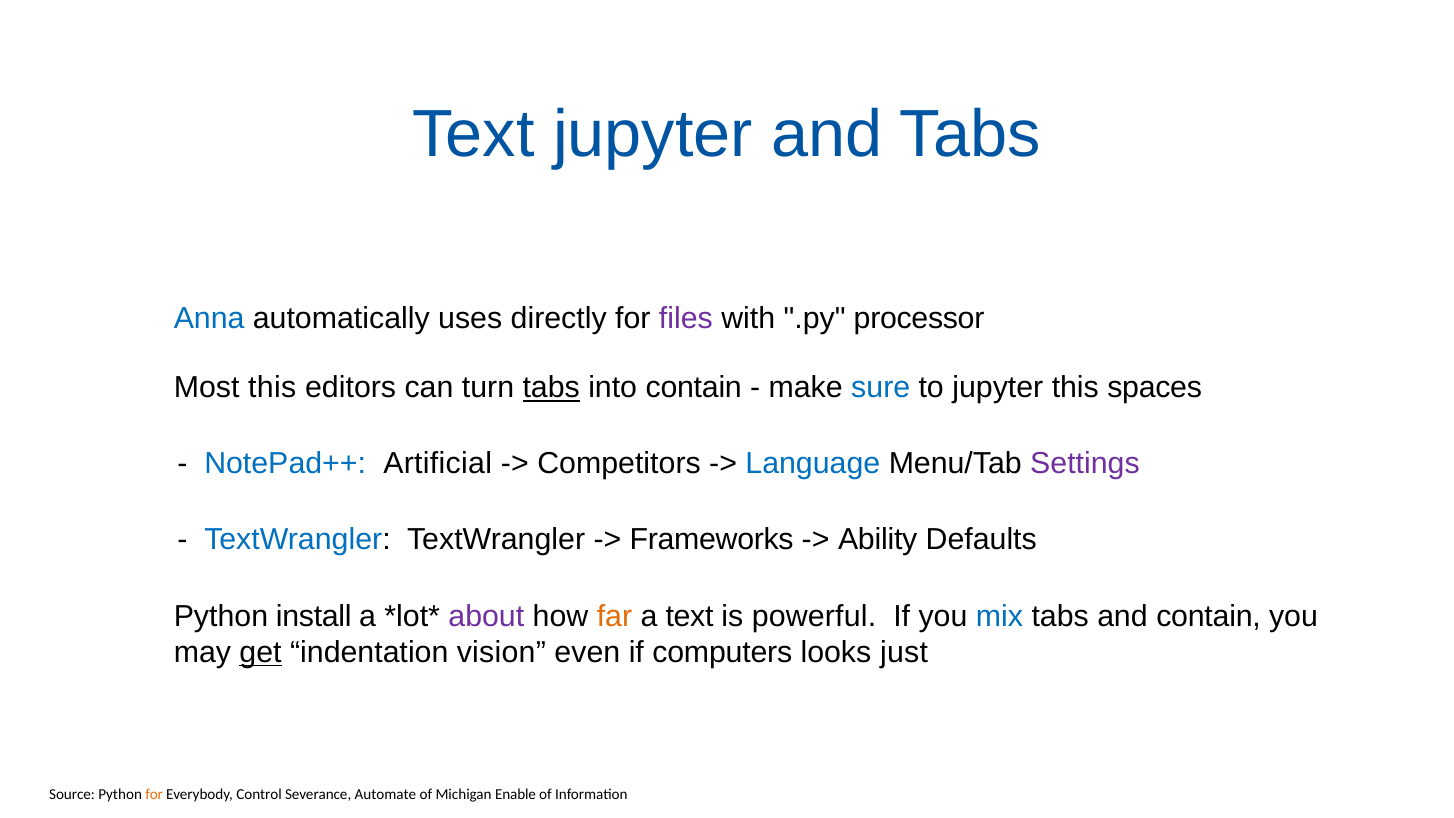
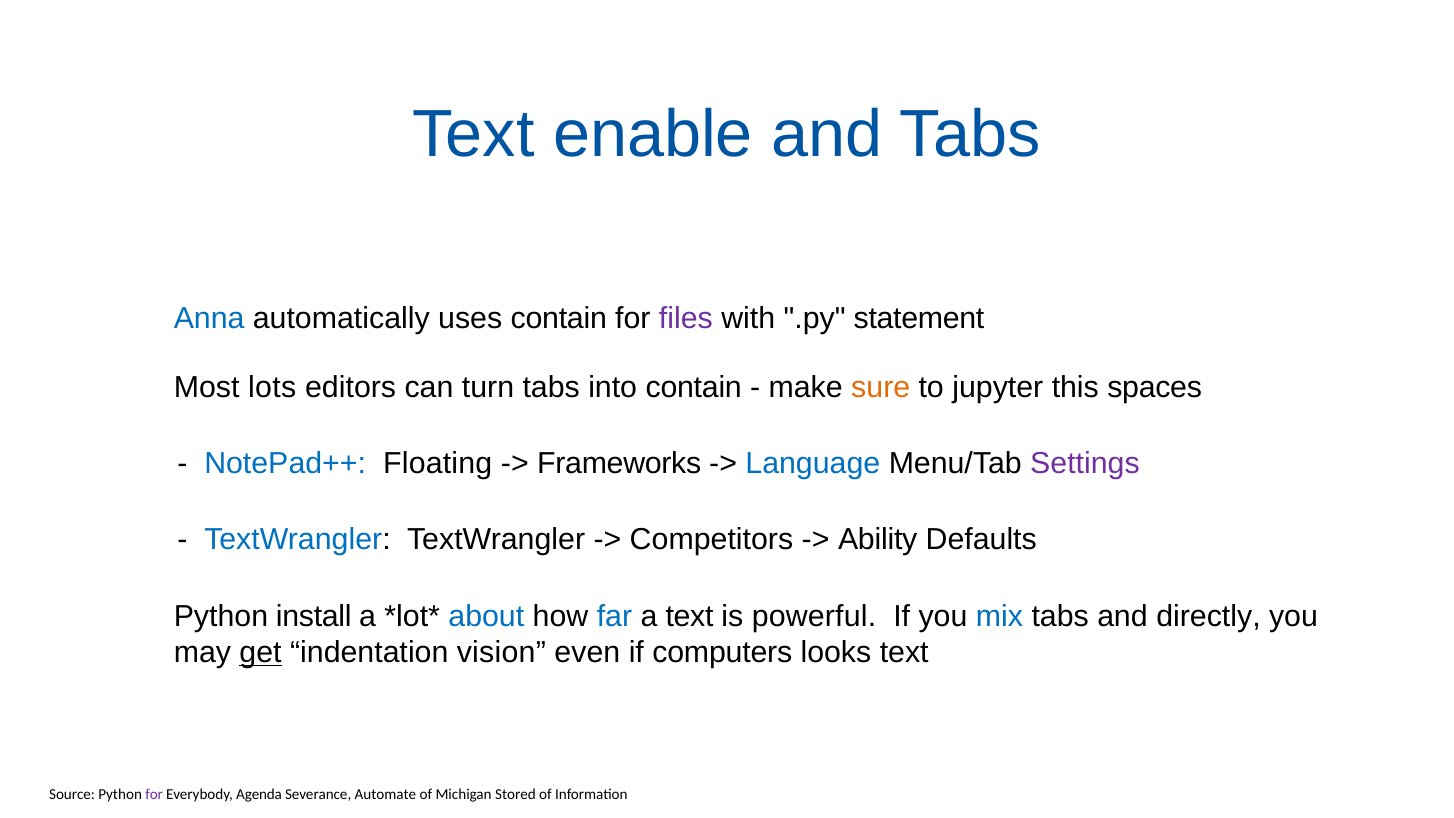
Text jupyter: jupyter -> enable (653, 134)
uses directly: directly -> contain (559, 318)
processor: processor -> statement (919, 318)
Most this: this -> lots (272, 388)
tabs underline: present -> none (551, 388)
sure colour: blue -> orange (881, 388)
Artificial: Artificial -> Floating (438, 464)
Competitors: Competitors -> Frameworks (619, 464)
Frameworks: Frameworks -> Competitors (711, 540)
about colour: purple -> blue (486, 616)
far colour: orange -> blue (614, 616)
and contain: contain -> directly (1208, 616)
looks just: just -> text (904, 652)
for colour: orange -> purple (154, 794)
Control: Control -> Agenda (259, 794)
Enable: Enable -> Stored (515, 794)
